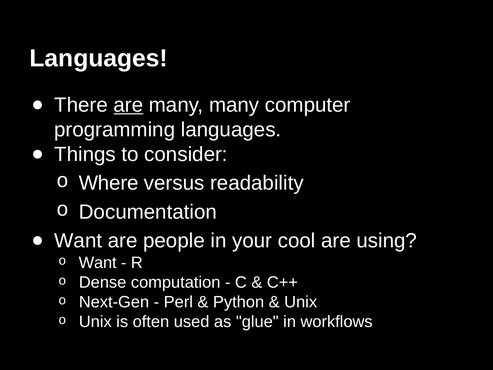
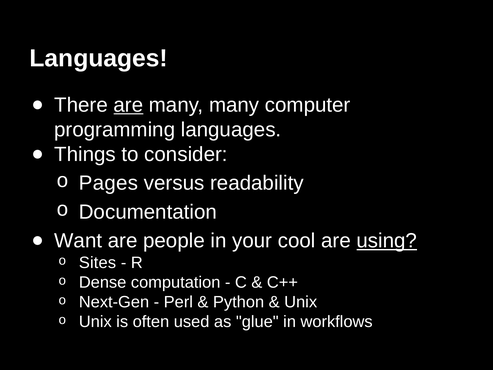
Where: Where -> Pages (108, 183)
using underline: none -> present (387, 241)
Want: Want -> Sites (97, 262)
